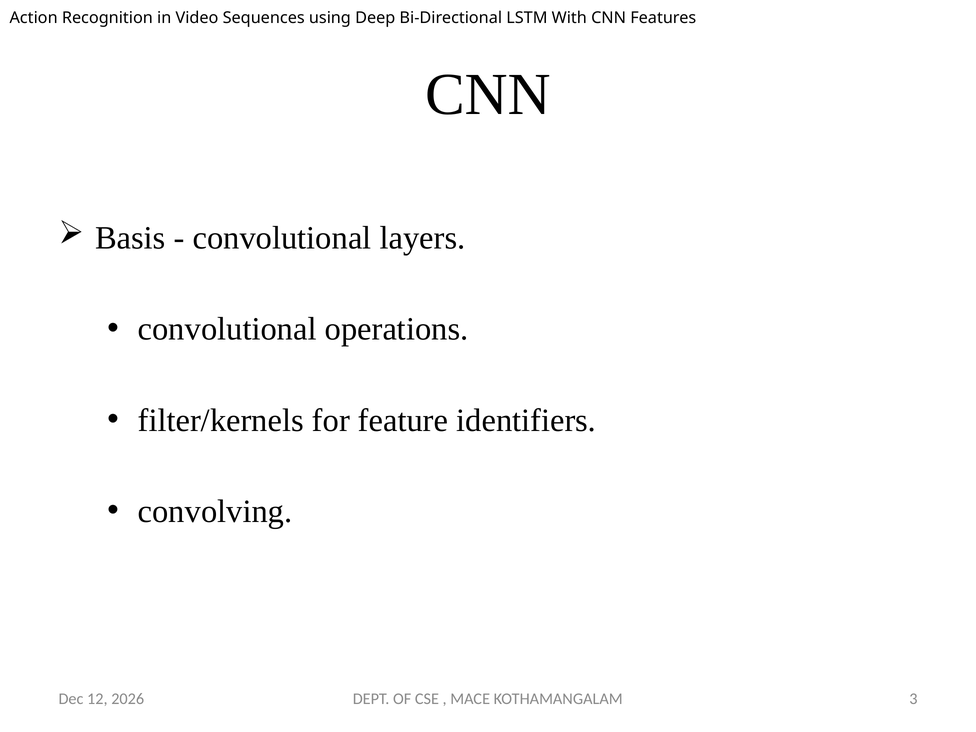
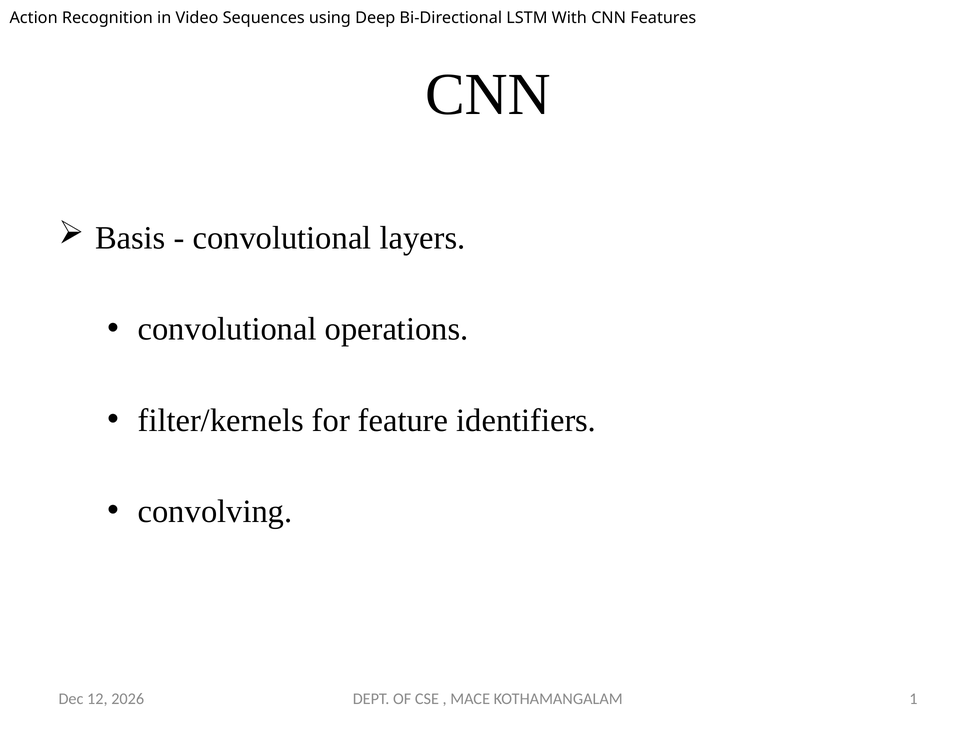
3: 3 -> 1 (913, 699)
